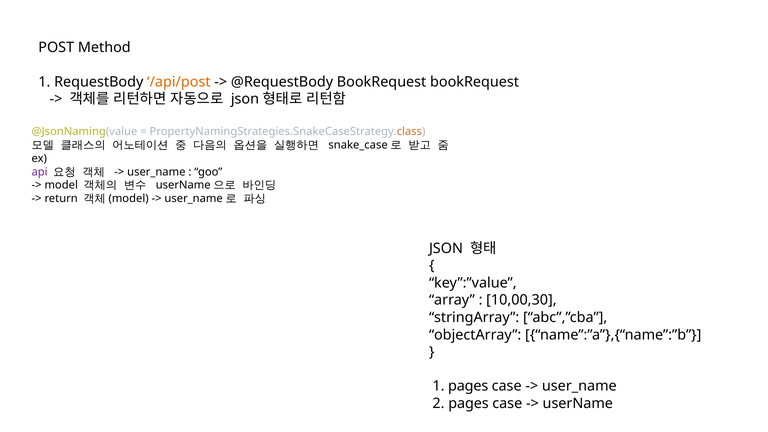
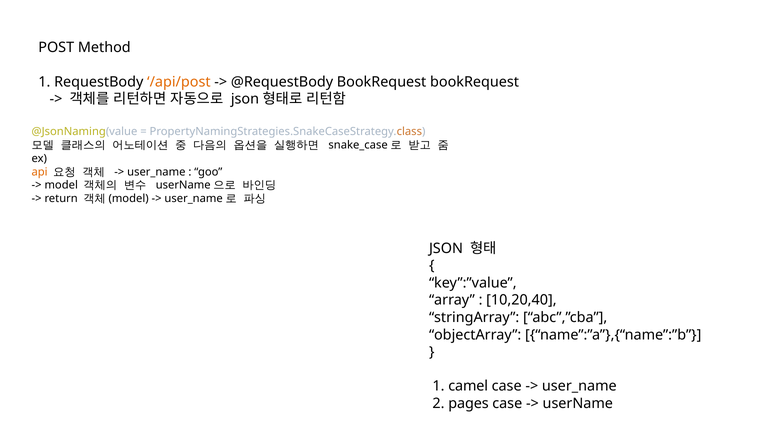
api colour: purple -> orange (40, 172)
10,00,30: 10,00,30 -> 10,20,40 (521, 300)
1 pages: pages -> camel (468, 386)
